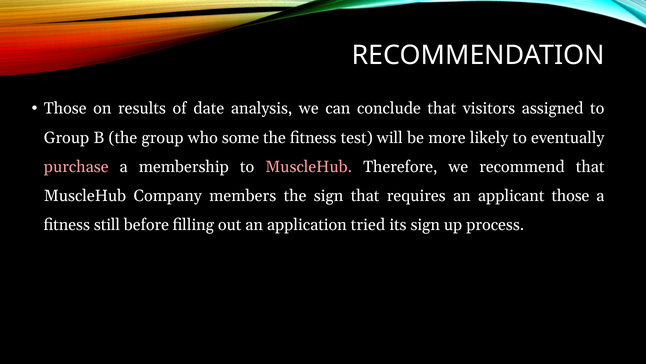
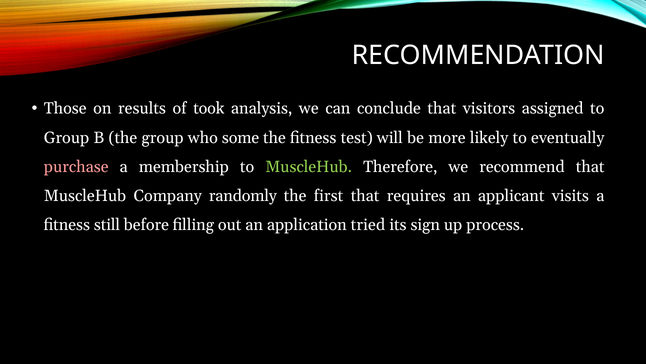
date: date -> took (209, 108)
MuscleHub colour: pink -> light green (309, 167)
members: members -> randomly (243, 196)
the sign: sign -> first (329, 196)
applicant those: those -> visits (570, 196)
